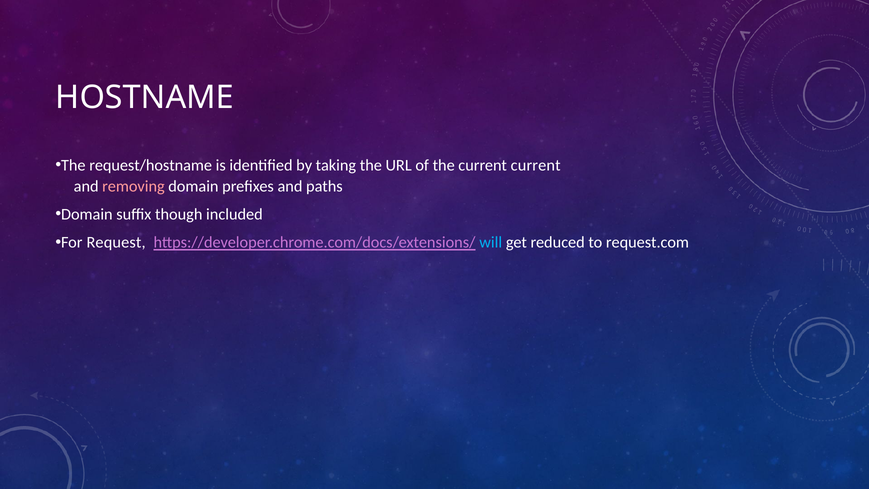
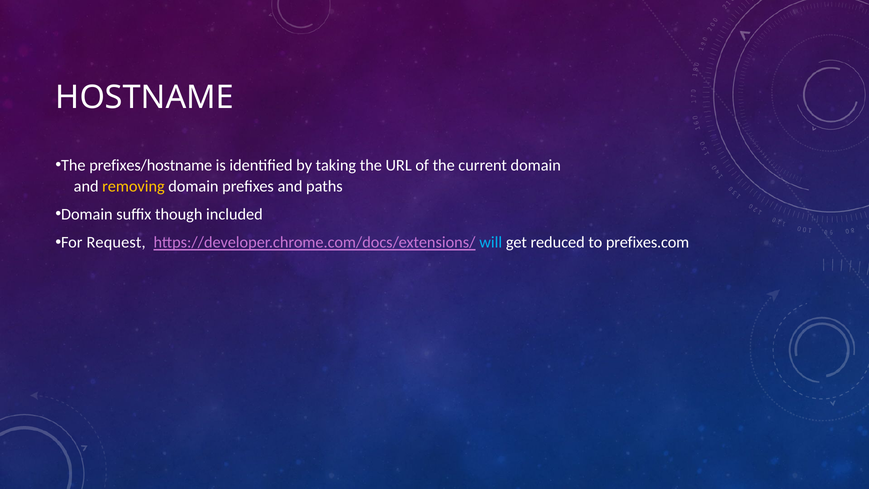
request/hostname: request/hostname -> prefixes/hostname (151, 165)
current current: current -> domain (536, 165)
removing colour: pink -> yellow (133, 186)
request.com: request.com -> prefixes.com (648, 242)
